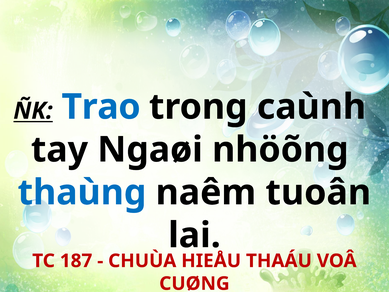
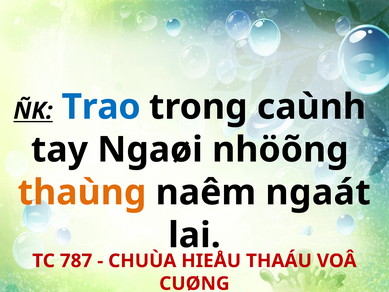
thaùng colour: blue -> orange (82, 192)
tuoân: tuoân -> ngaát (318, 192)
187: 187 -> 787 (76, 261)
